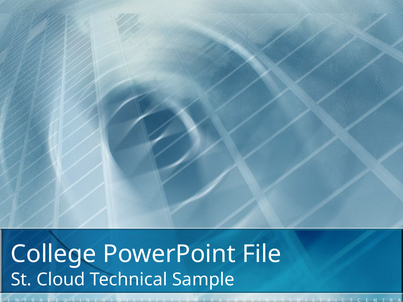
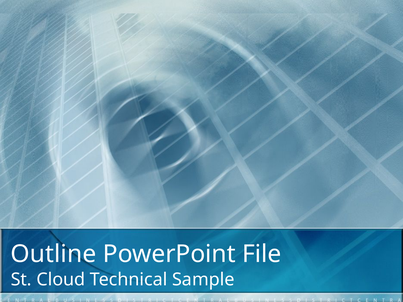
College: College -> Outline (53, 254)
